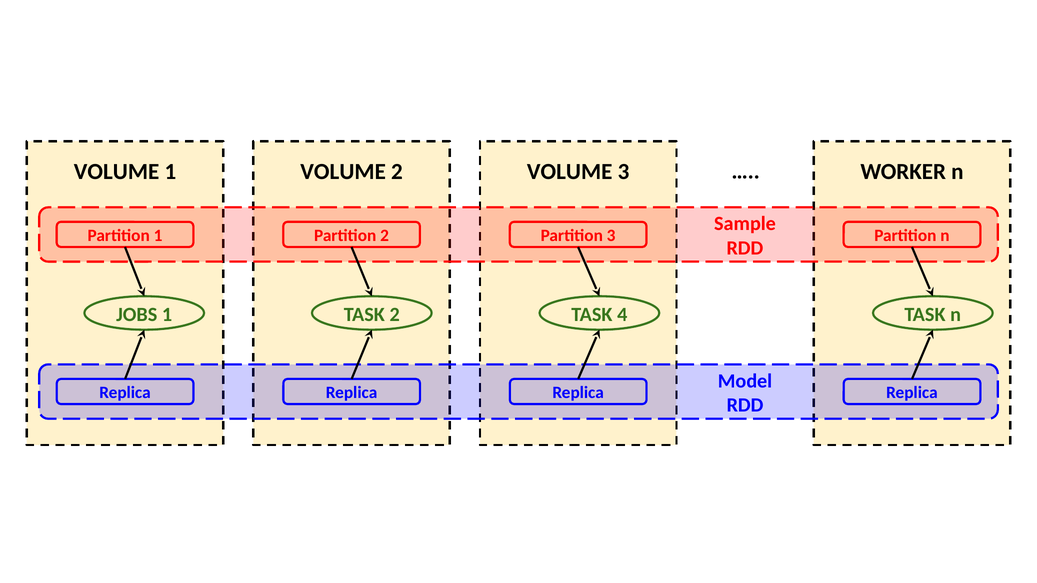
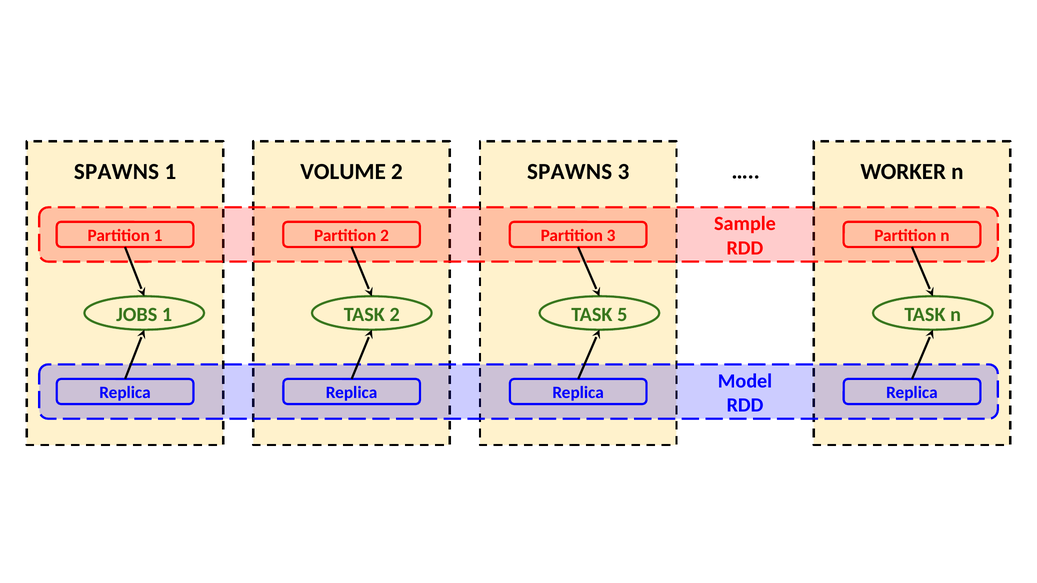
VOLUME: VOLUME -> SPAWNS (116, 172)
2 VOLUME: VOLUME -> SPAWNS (570, 172)
4: 4 -> 5 (622, 315)
